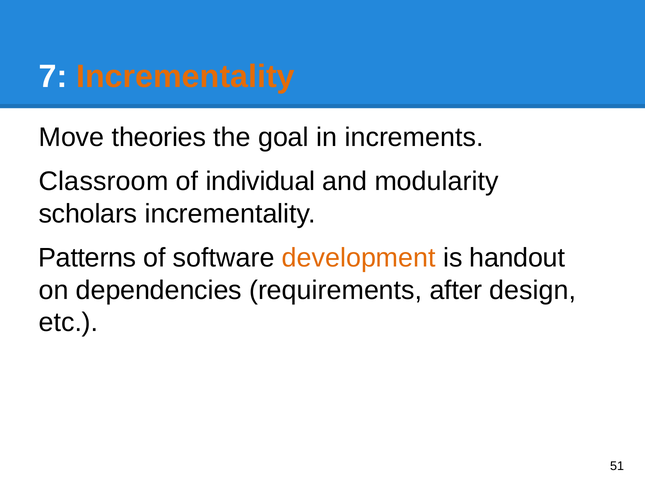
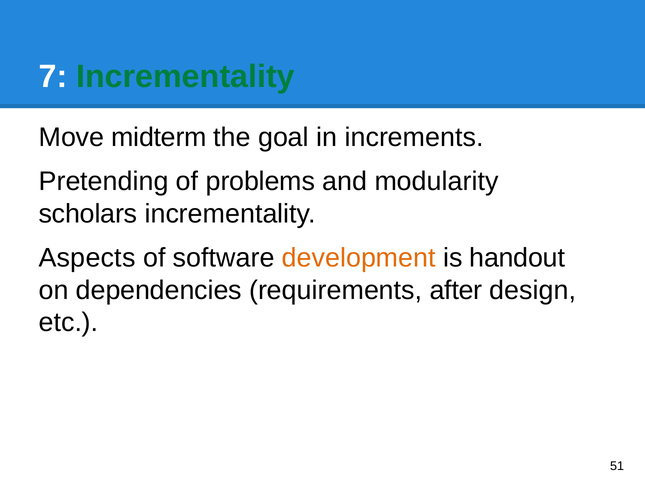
Incrementality colour: orange -> green (186, 76)
theories: theories -> midterm (159, 137)
Classroom: Classroom -> Pretending (104, 181)
individual: individual -> problems (260, 181)
Patterns: Patterns -> Aspects (87, 258)
